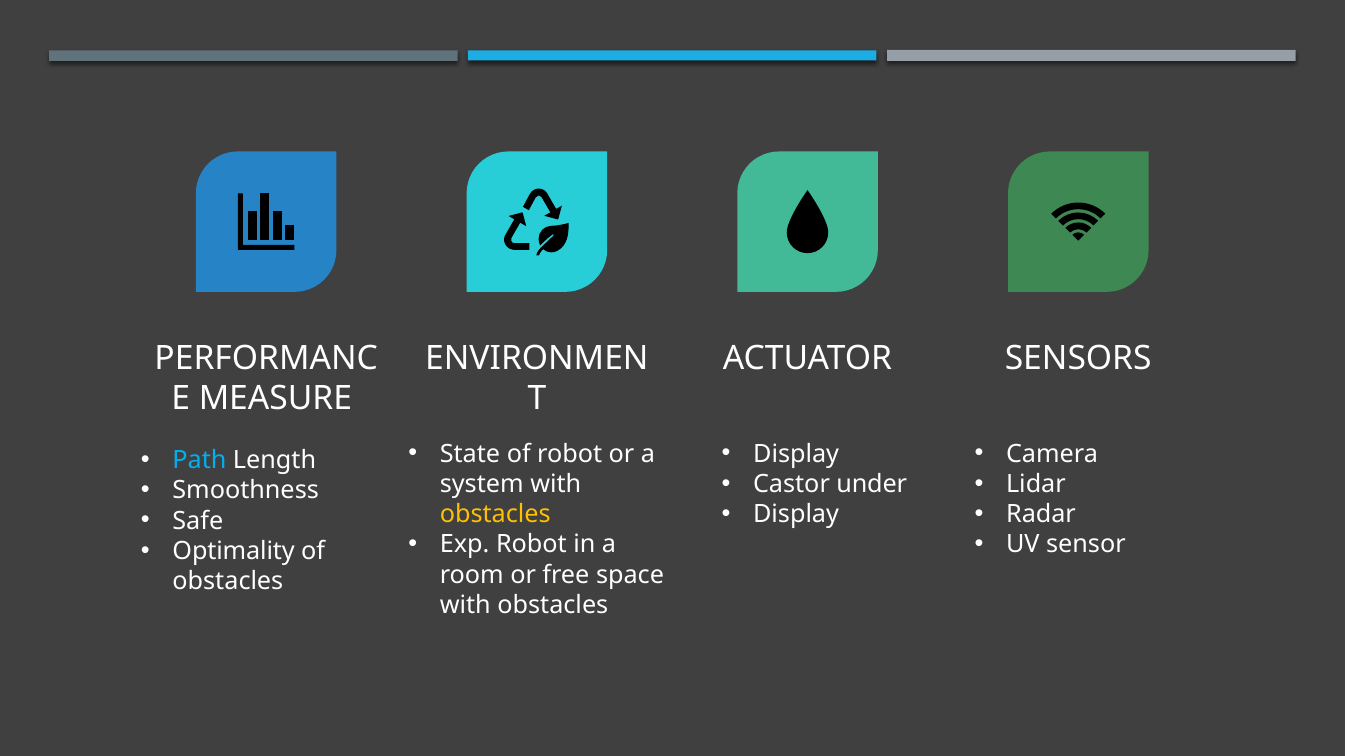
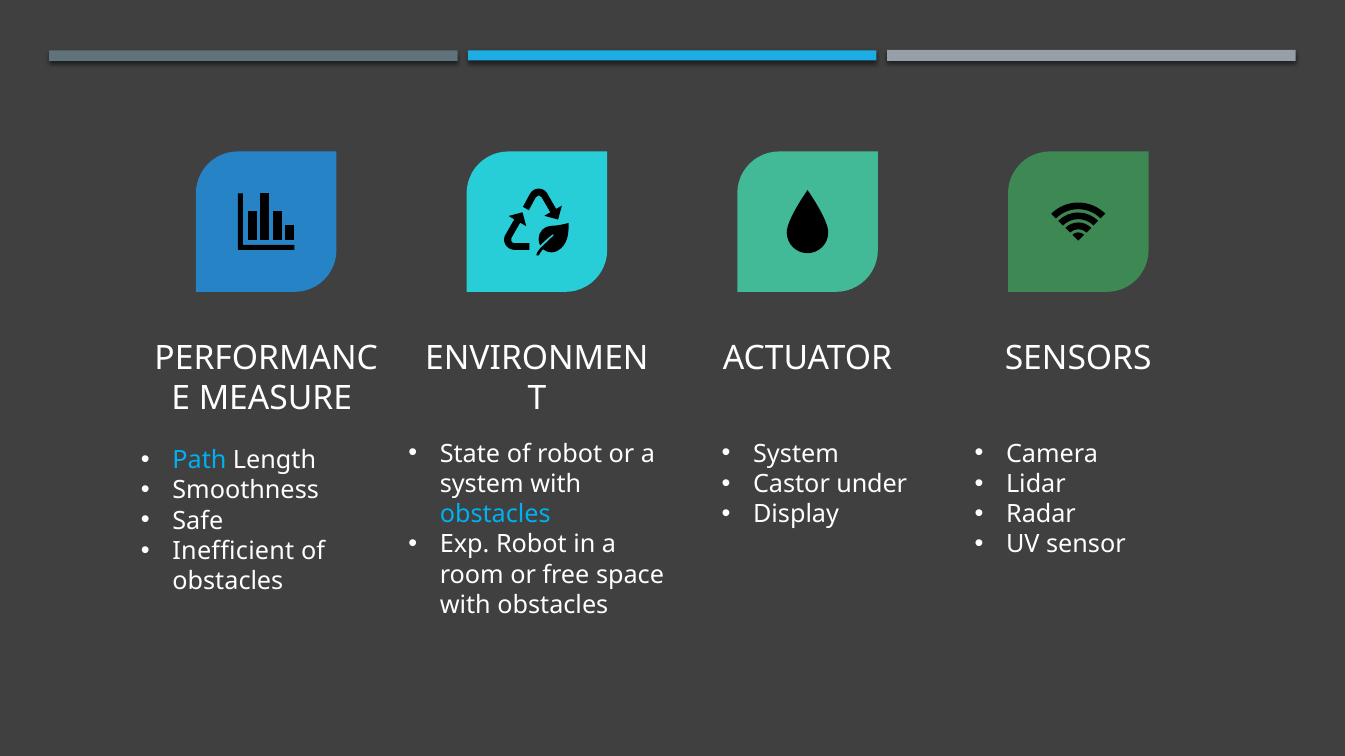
Display: Display -> System (796, 454)
obstacles colour: yellow -> light blue (495, 515)
Optimality: Optimality -> Inefficient (233, 552)
